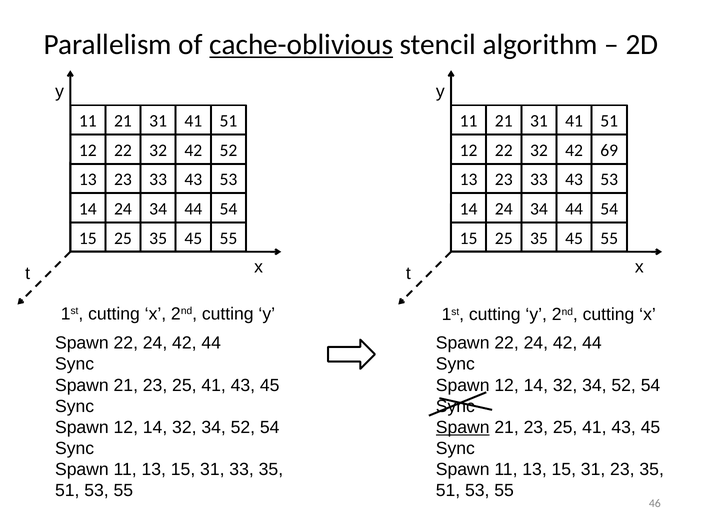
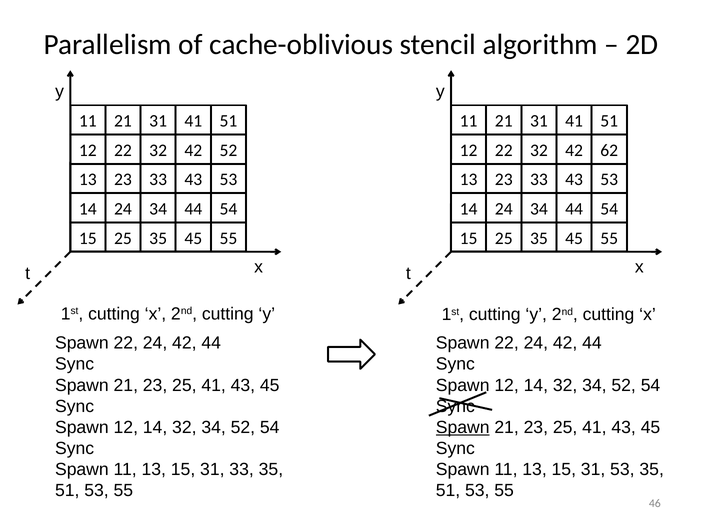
cache-oblivious underline: present -> none (301, 45)
69: 69 -> 62 (609, 150)
31 23: 23 -> 53 (622, 470)
